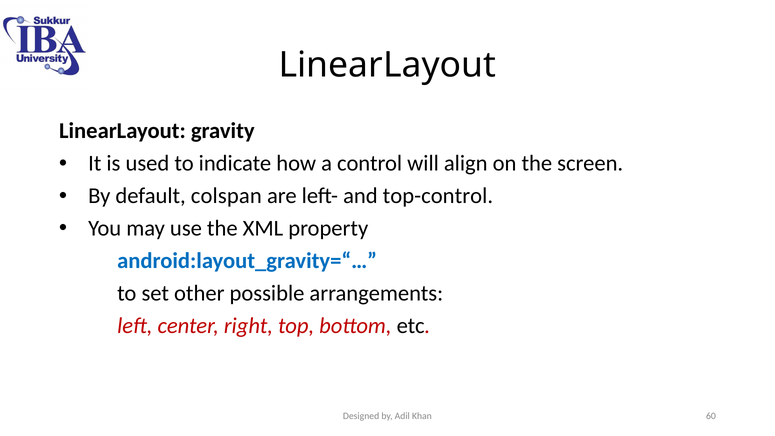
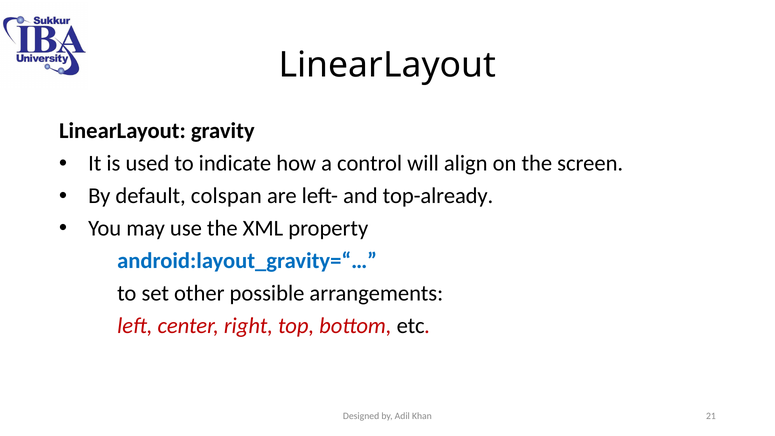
top-control: top-control -> top-already (438, 196)
60: 60 -> 21 (711, 416)
